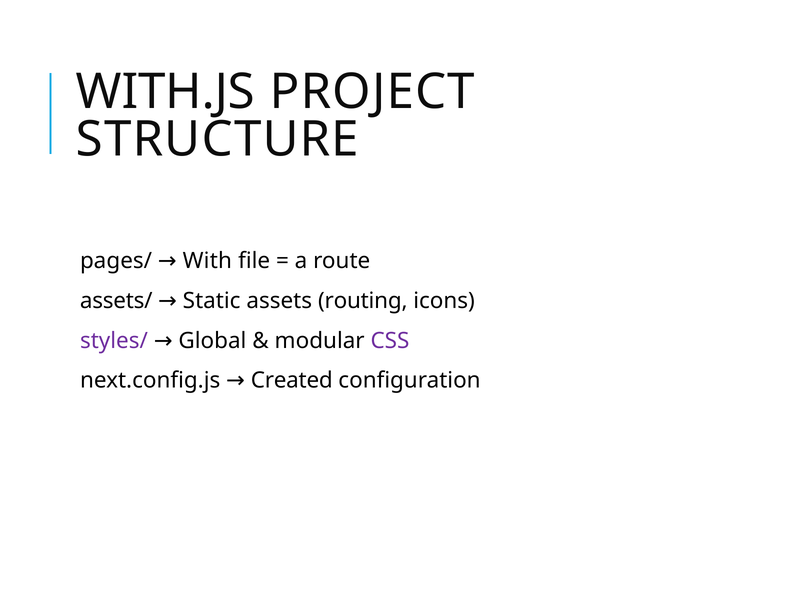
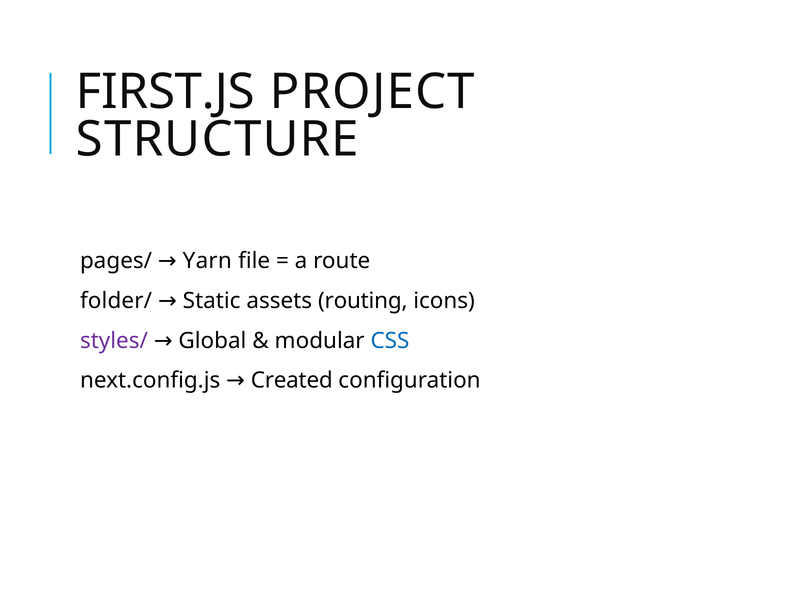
WITH.JS: WITH.JS -> FIRST.JS (166, 92)
With: With -> Yarn (207, 261)
assets/: assets/ -> folder/ (116, 301)
CSS colour: purple -> blue (390, 341)
